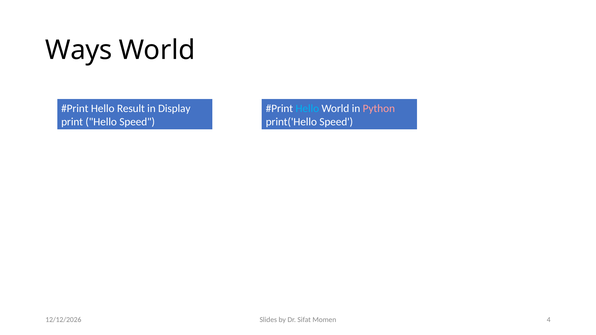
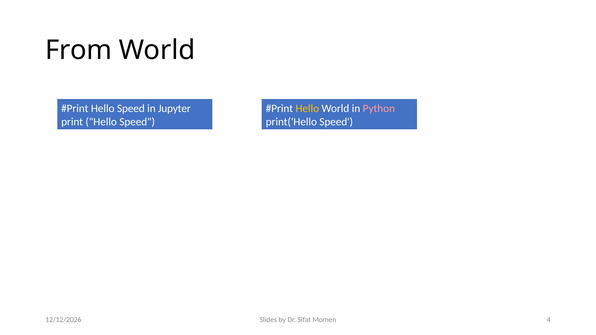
Ways: Ways -> From (79, 50)
Result: Result -> Speed (131, 108)
Display: Display -> Jupyter (174, 108)
Hello colour: light blue -> yellow (307, 108)
